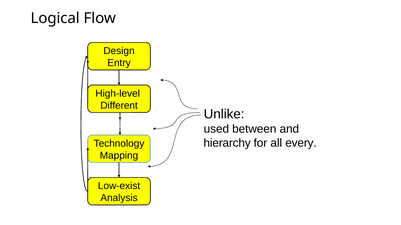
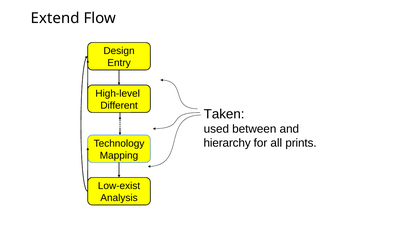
Logical: Logical -> Extend (55, 18)
Unlike: Unlike -> Taken (224, 115)
every: every -> prints (301, 143)
